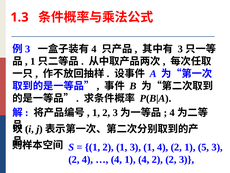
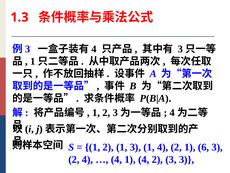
5: 5 -> 6 (204, 147)
4 2 2: 2 -> 3 (171, 159)
